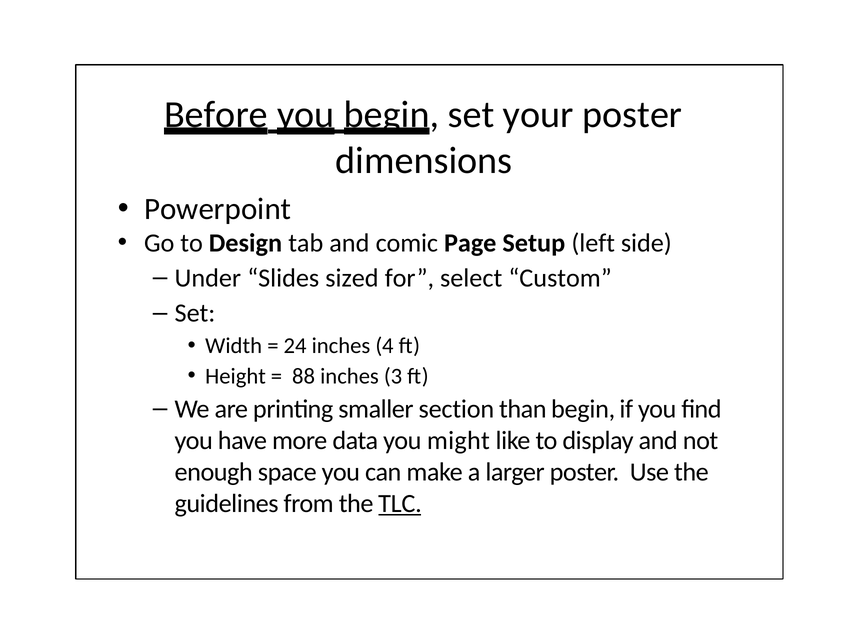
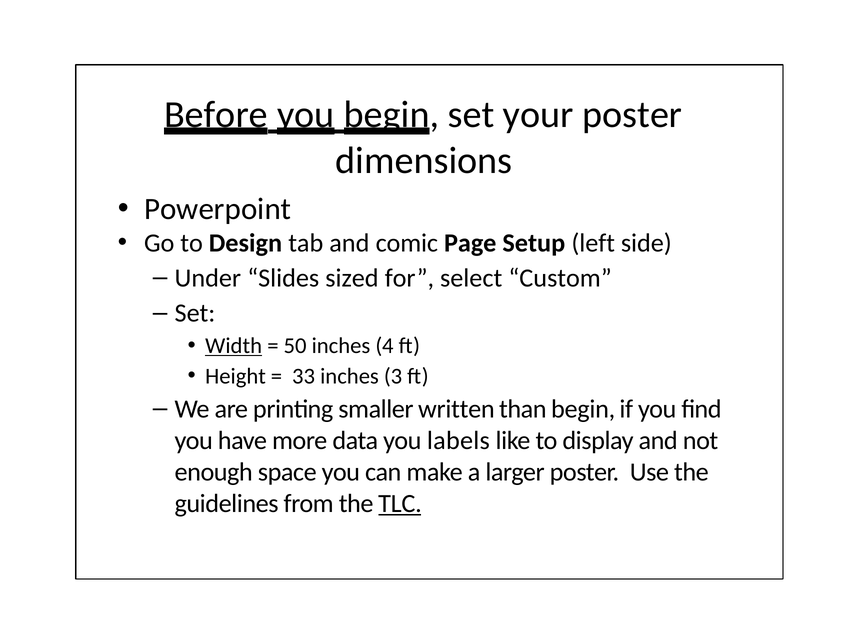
Width underline: none -> present (234, 346)
24: 24 -> 50 (295, 346)
88: 88 -> 33 (304, 376)
section: section -> written (456, 409)
might: might -> labels (458, 441)
